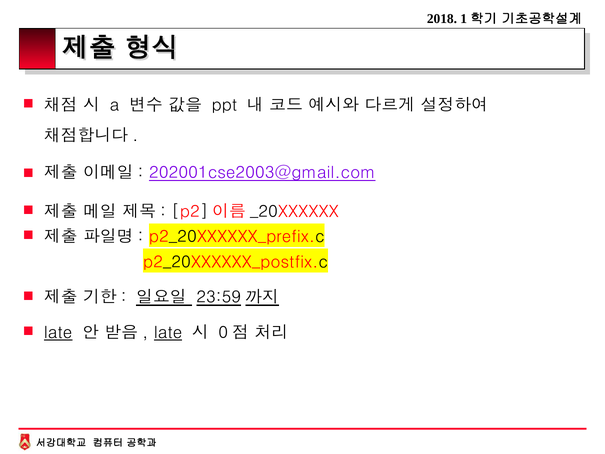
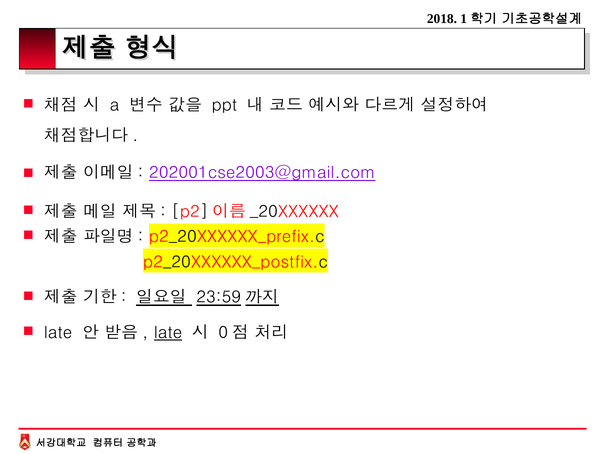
late underline: present -> none (58, 333)
